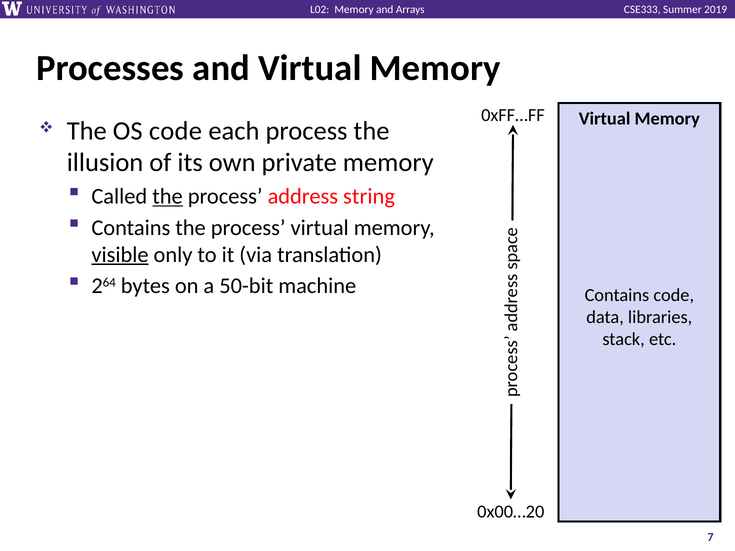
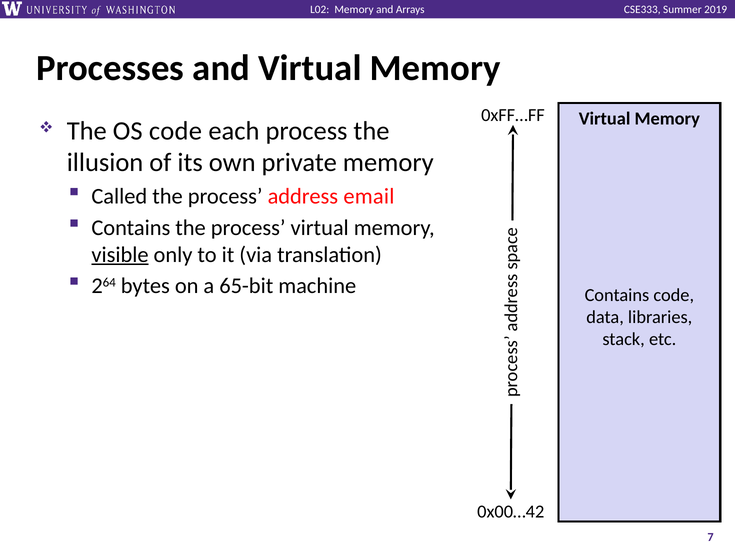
the underline: present -> none (168, 196)
string: string -> email (369, 196)
50-bit: 50-bit -> 65-bit (246, 286)
0x00…20: 0x00…20 -> 0x00…42 (511, 512)
